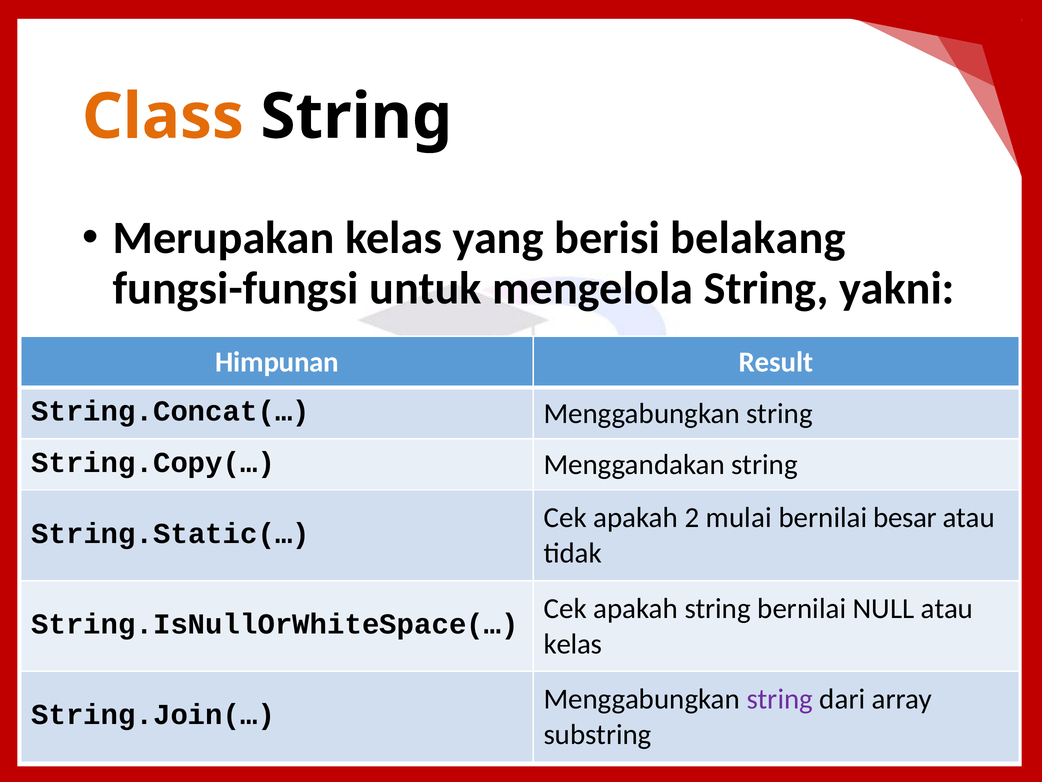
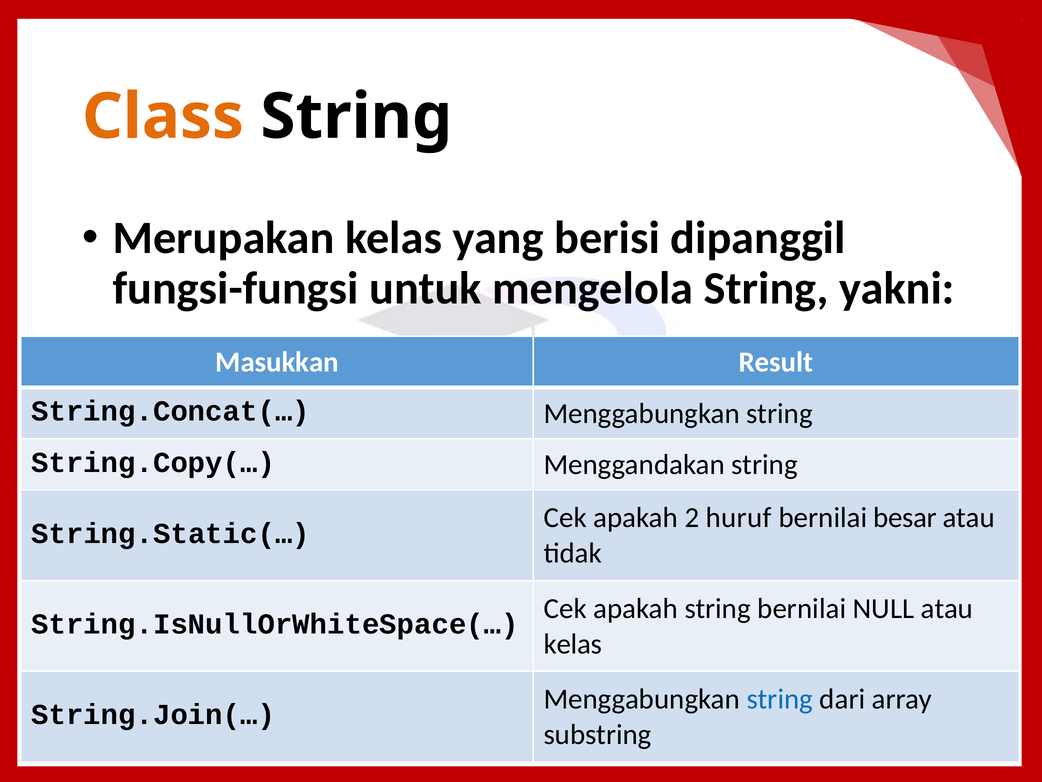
belakang: belakang -> dipanggil (758, 238)
Himpunan: Himpunan -> Masukkan (277, 362)
mulai: mulai -> huruf (739, 518)
string colour: purple -> blue (780, 699)
